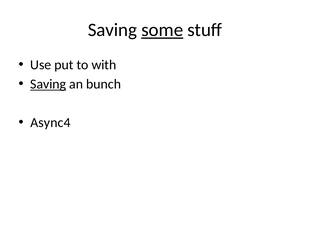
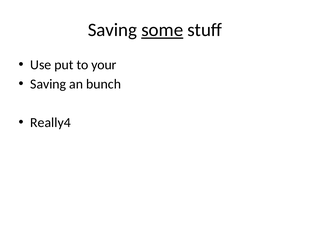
with: with -> your (104, 65)
Saving underline: present -> none (48, 84)
Async4: Async4 -> Really4 (51, 123)
